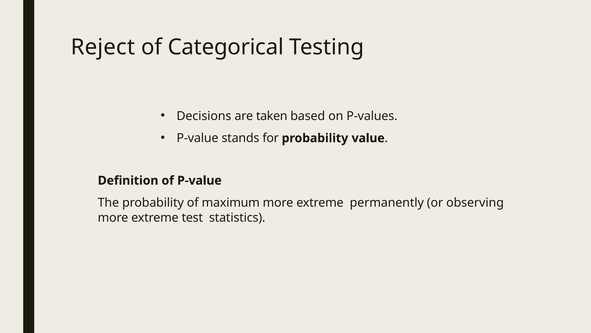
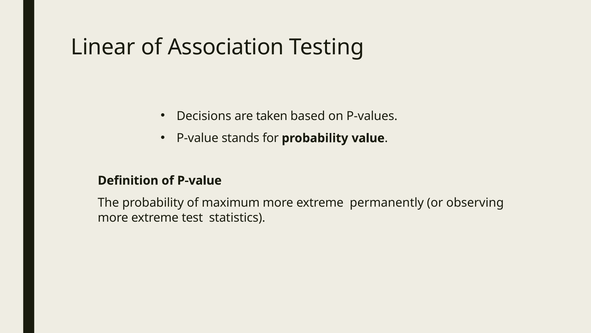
Reject: Reject -> Linear (103, 47)
Categorical: Categorical -> Association (226, 47)
